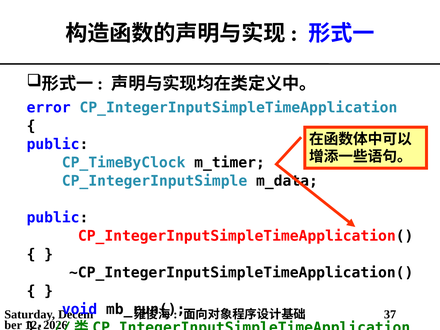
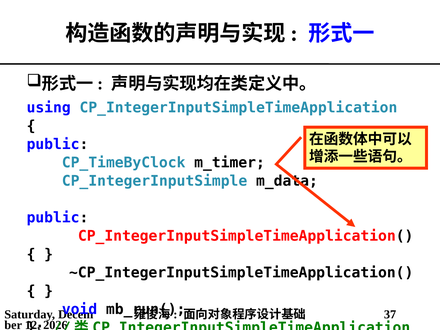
error: error -> using (49, 108)
